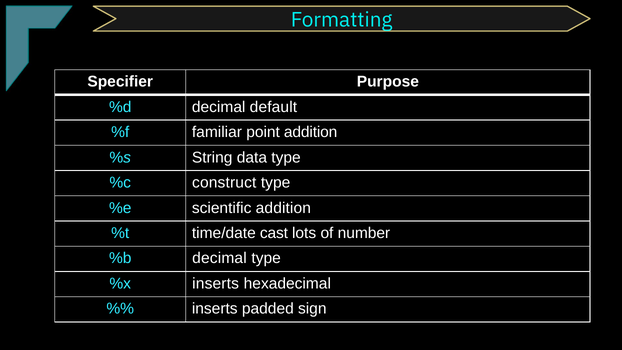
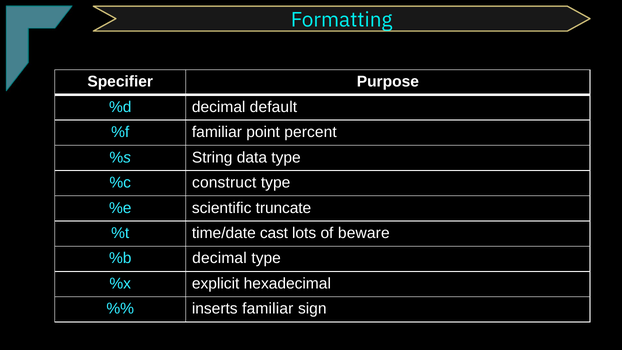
point addition: addition -> percent (311, 132)
scientific addition: addition -> truncate (283, 208)
number: number -> beware (364, 233)
%x inserts: inserts -> explicit (216, 283)
inserts padded: padded -> familiar (268, 309)
